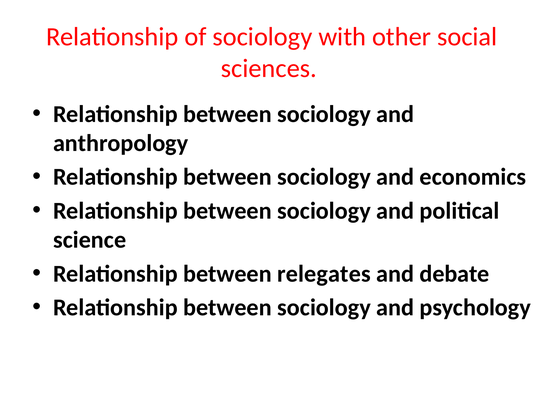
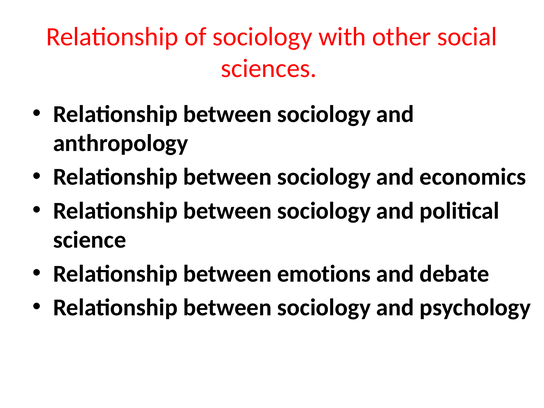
relegates: relegates -> emotions (324, 274)
